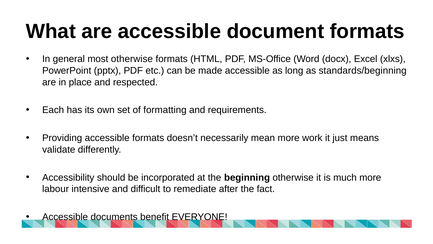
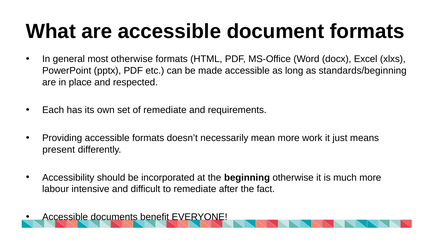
of formatting: formatting -> remediate (165, 110)
validate: validate -> present (59, 149)
